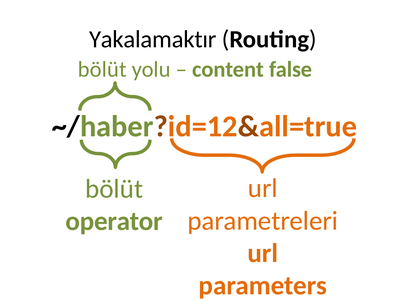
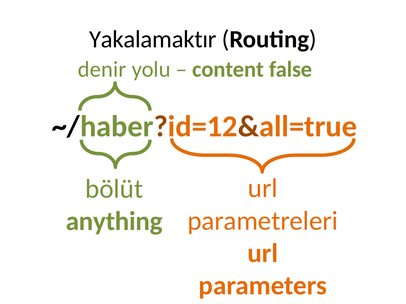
bölüt: bölüt -> denir (102, 70)
operator: operator -> anything (114, 222)
